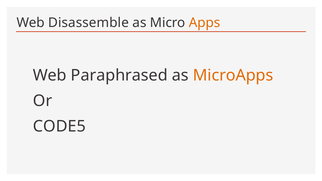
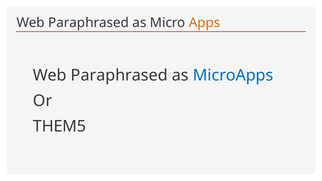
Disassemble: Disassemble -> Paraphrased (89, 23)
MicroApps colour: orange -> blue (233, 75)
CODE5: CODE5 -> THEM5 (60, 126)
